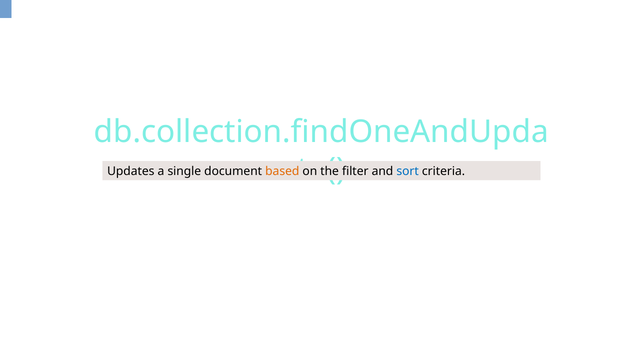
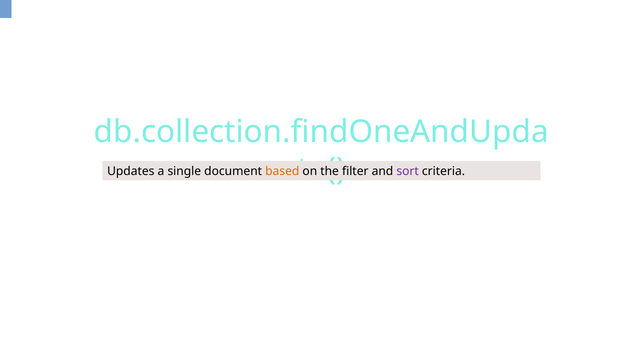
sort colour: blue -> purple (408, 172)
